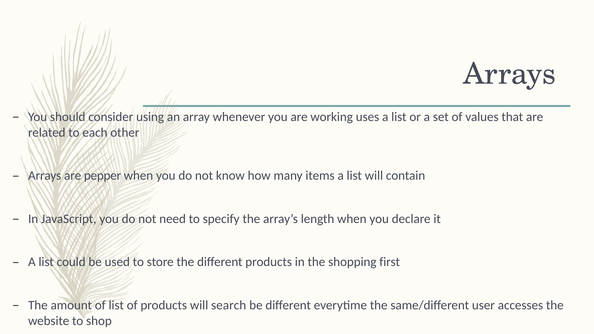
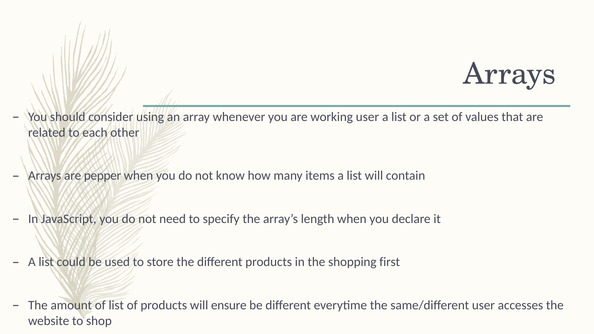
working uses: uses -> user (367, 117)
search: search -> ensure (229, 305)
